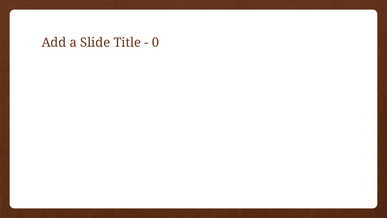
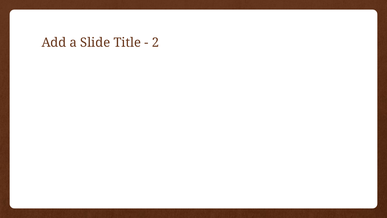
0: 0 -> 2 (155, 43)
